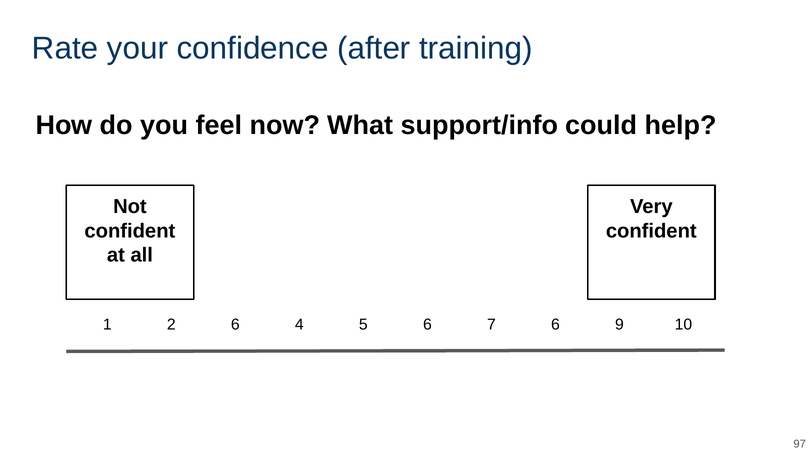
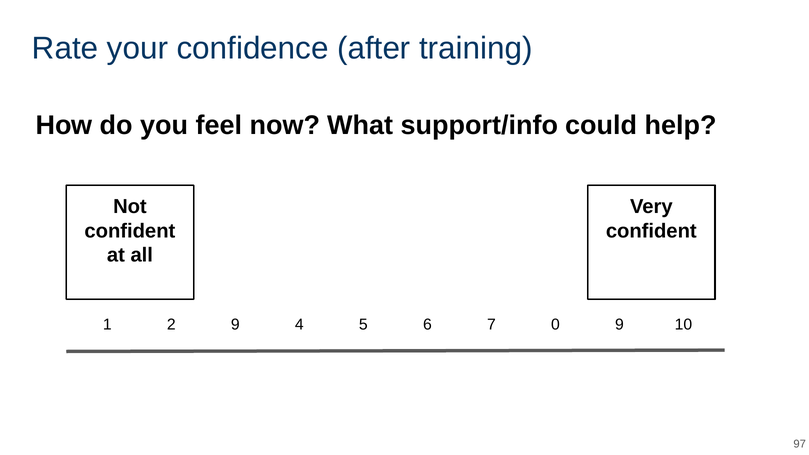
2 6: 6 -> 9 (235, 325)
7 6: 6 -> 0 (555, 325)
